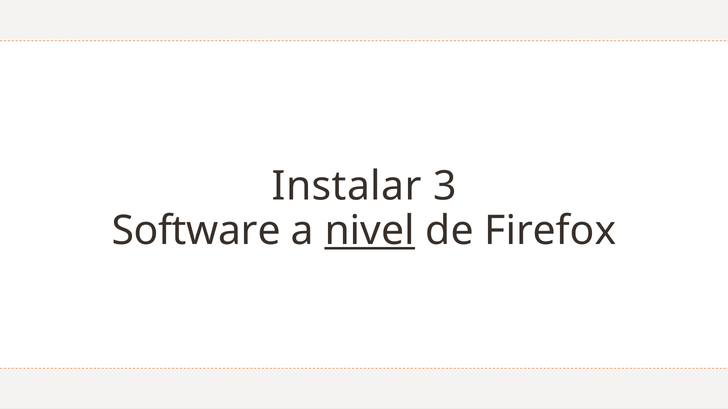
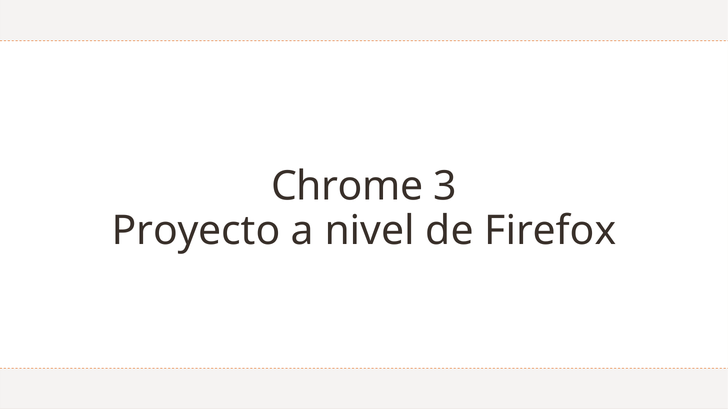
Instalar: Instalar -> Chrome (347, 187)
Software: Software -> Proyecto (196, 231)
nivel underline: present -> none (370, 231)
